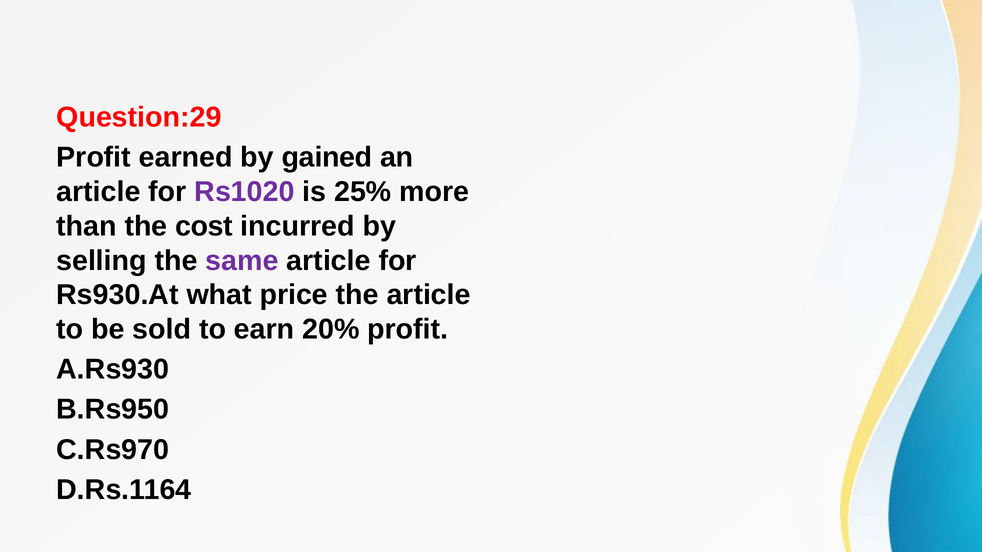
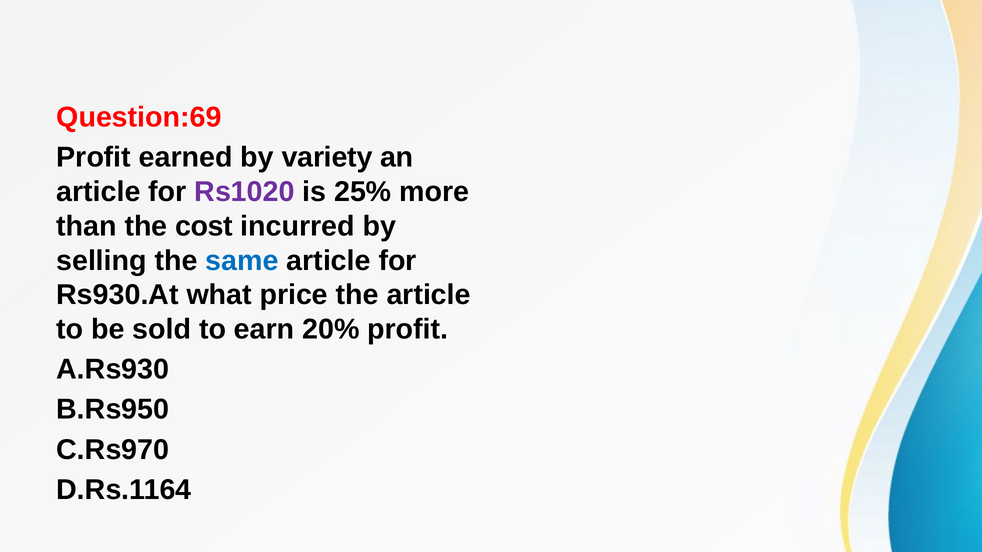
Question:29: Question:29 -> Question:69 (139, 117)
gained: gained -> variety (327, 158)
same colour: purple -> blue (242, 261)
